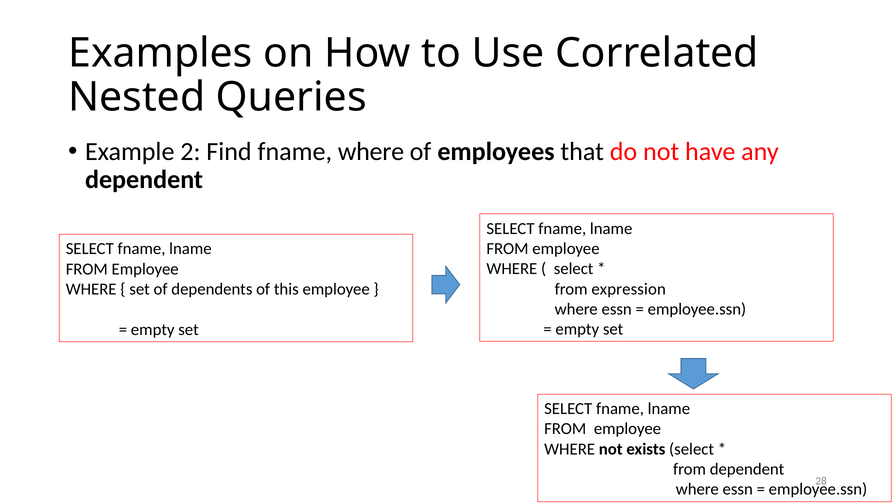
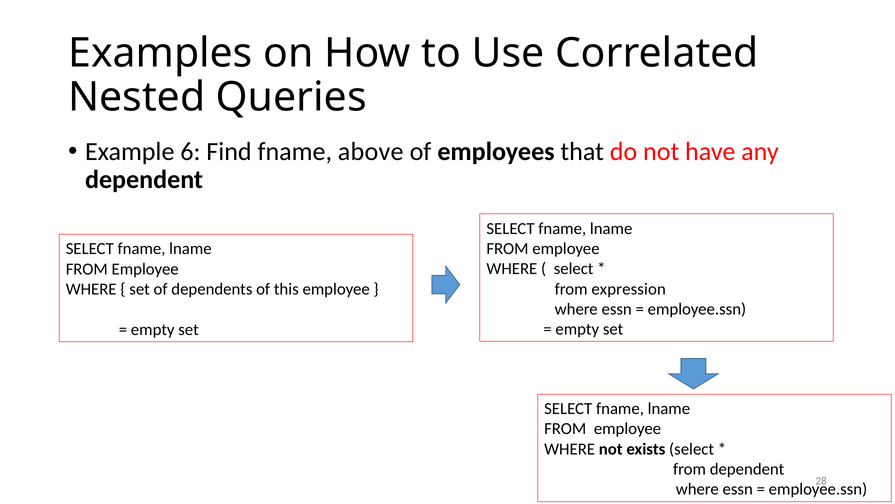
2: 2 -> 6 (190, 151)
fname where: where -> above (371, 151)
